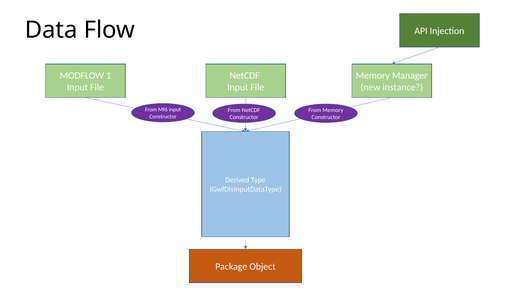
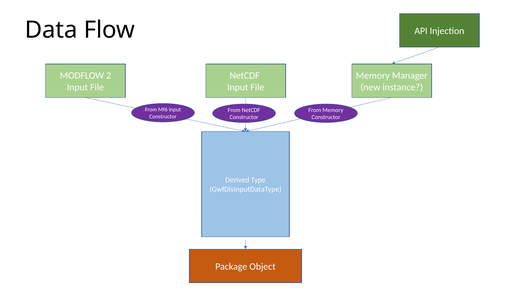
1: 1 -> 2 (109, 76)
